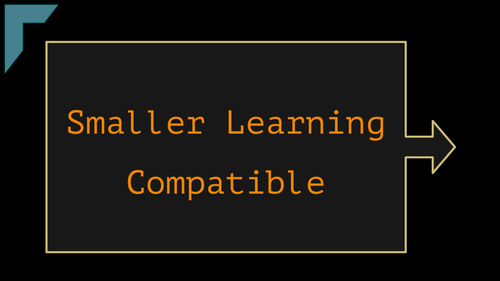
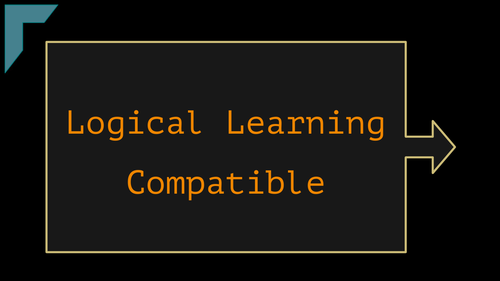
Smaller: Smaller -> Logical (136, 123)
